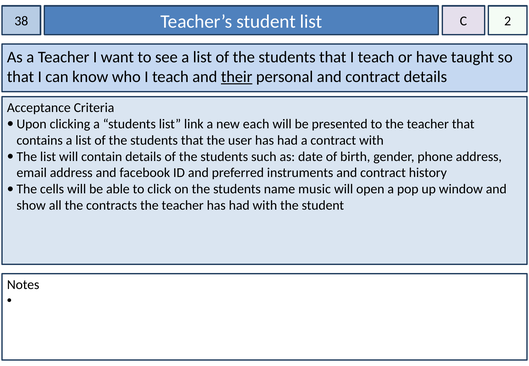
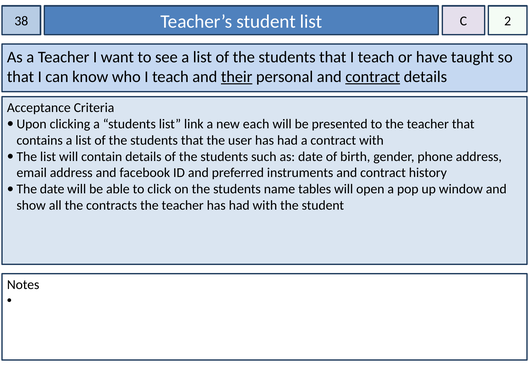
contract underline: none -> present (373, 77)
The cells: cells -> date (52, 189)
music: music -> tables (315, 189)
